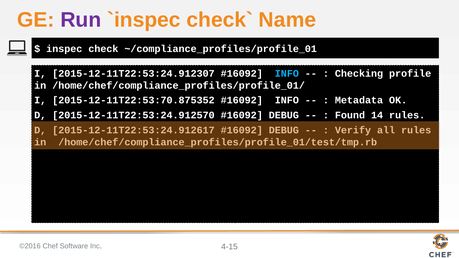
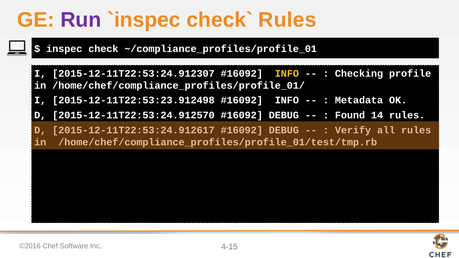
Name: Name -> Rules (287, 20)
INFO colour: light blue -> yellow (287, 73)
2015-12-11T22:53:70.875352: 2015-12-11T22:53:70.875352 -> 2015-12-11T22:53:23.912498 (133, 100)
